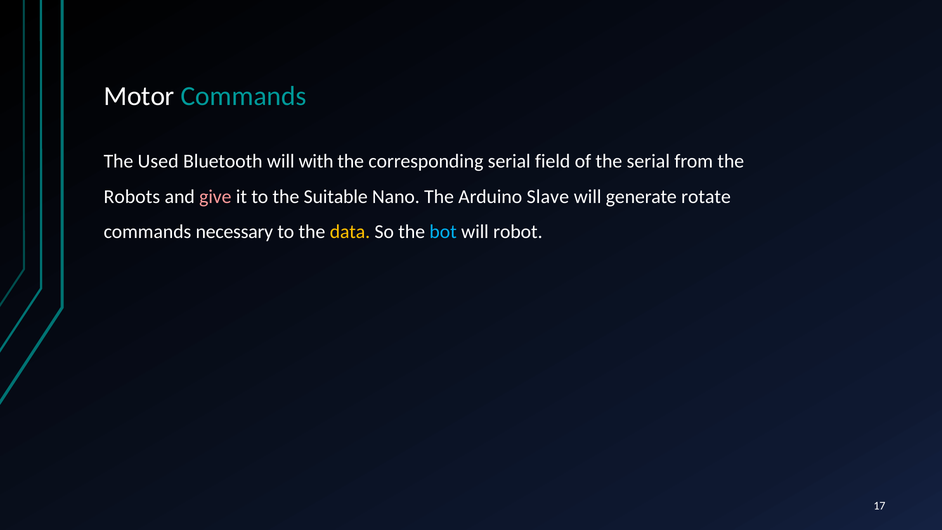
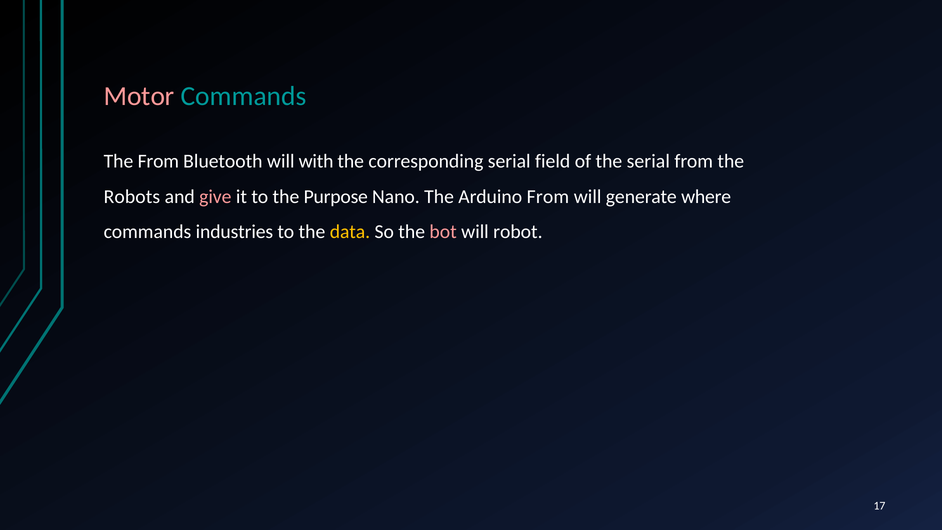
Motor colour: white -> pink (139, 96)
The Used: Used -> From (158, 161)
Suitable: Suitable -> Purpose (336, 197)
Arduino Slave: Slave -> From (548, 197)
rotate: rotate -> where (706, 197)
necessary: necessary -> industries (234, 232)
bot colour: light blue -> pink (443, 232)
